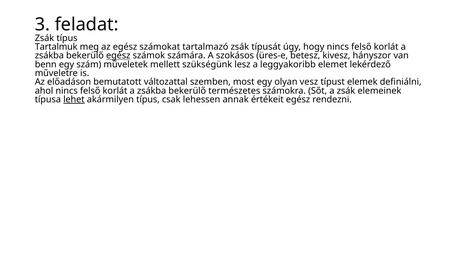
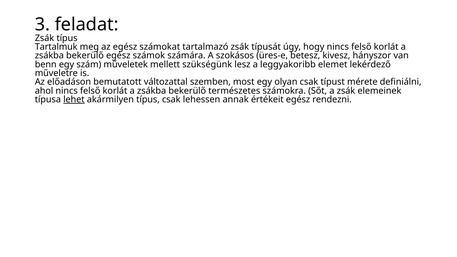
egész underline: present -> none (118, 56)
olyan vesz: vesz -> csak (309, 82)
elemek: elemek -> mérete (362, 82)
